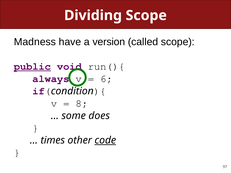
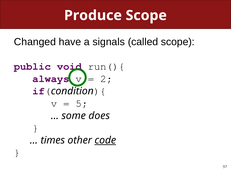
Dividing: Dividing -> Produce (93, 15)
Madness: Madness -> Changed (35, 42)
version: version -> signals (109, 42)
public underline: present -> none (32, 67)
6: 6 -> 2 (106, 79)
8: 8 -> 5 (82, 104)
